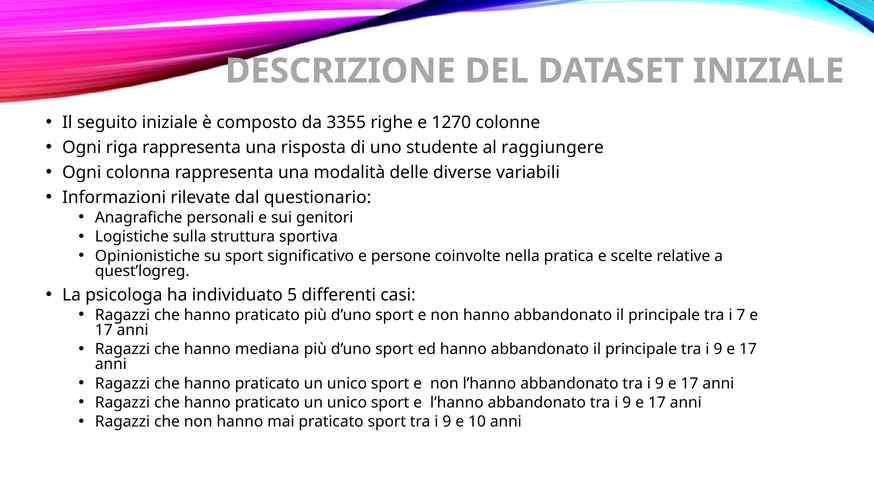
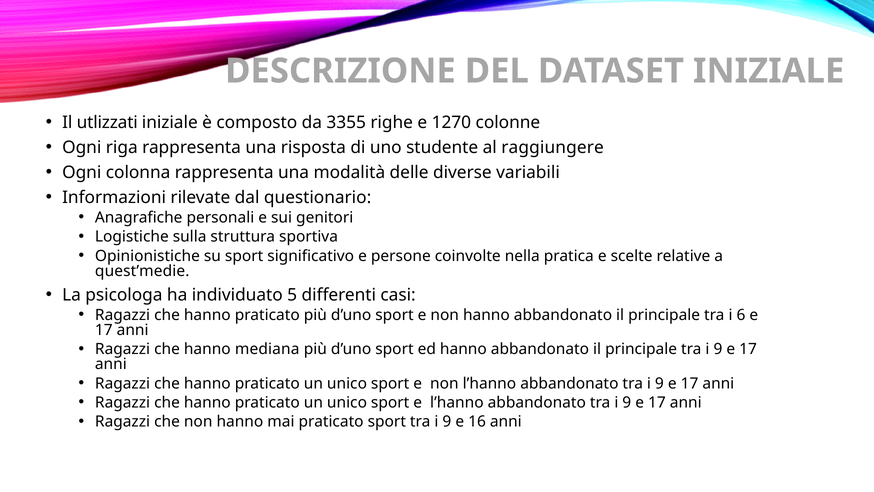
seguito: seguito -> utlizzati (107, 122)
quest’logreg: quest’logreg -> quest’medie (142, 271)
7: 7 -> 6 (741, 315)
10: 10 -> 16 (477, 421)
